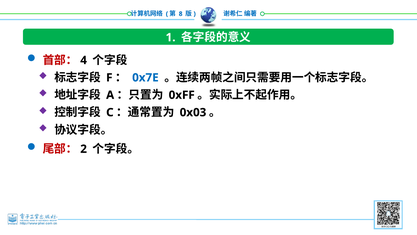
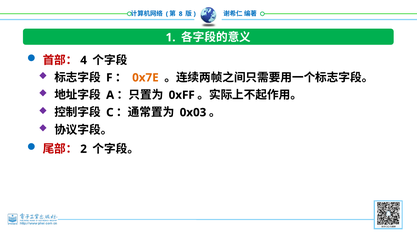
0x7E colour: blue -> orange (145, 78)
